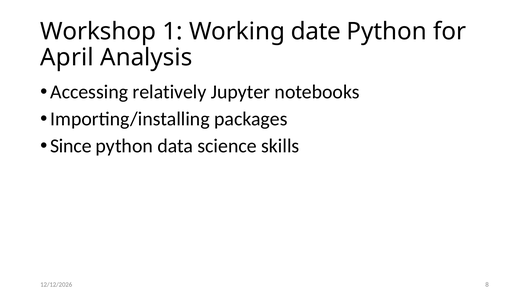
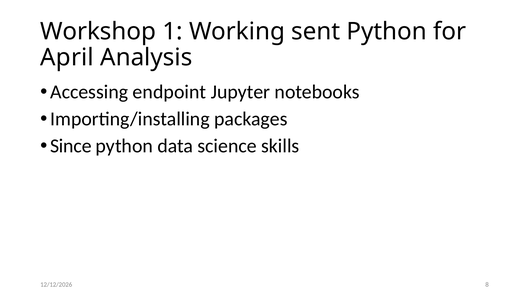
date: date -> sent (316, 31)
relatively: relatively -> endpoint (169, 92)
